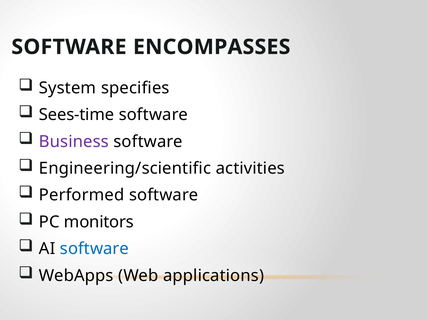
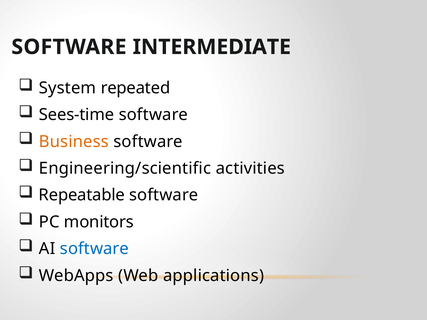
ENCOMPASSES: ENCOMPASSES -> INTERMEDIATE (212, 47)
specifies: specifies -> repeated (135, 88)
Business colour: purple -> orange (74, 142)
Performed: Performed -> Repeatable (82, 195)
